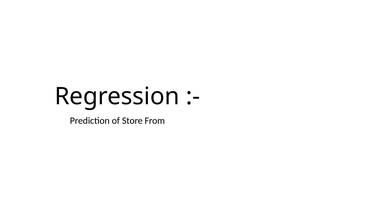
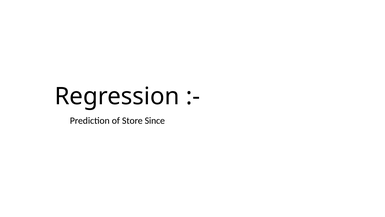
From: From -> Since (155, 120)
